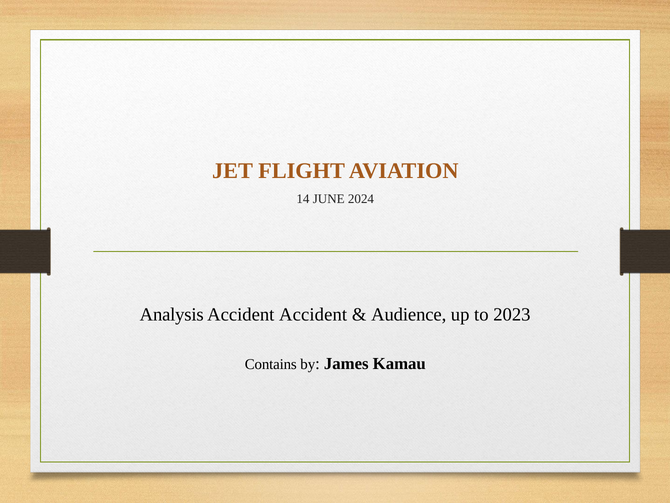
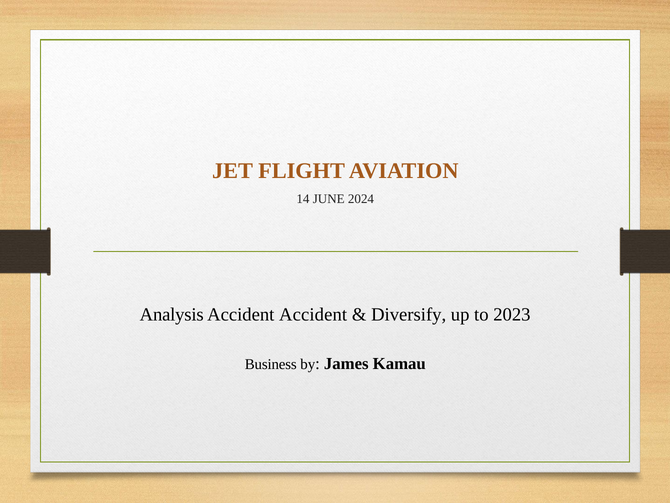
Audience: Audience -> Diversify (409, 314)
Contains: Contains -> Business (271, 364)
